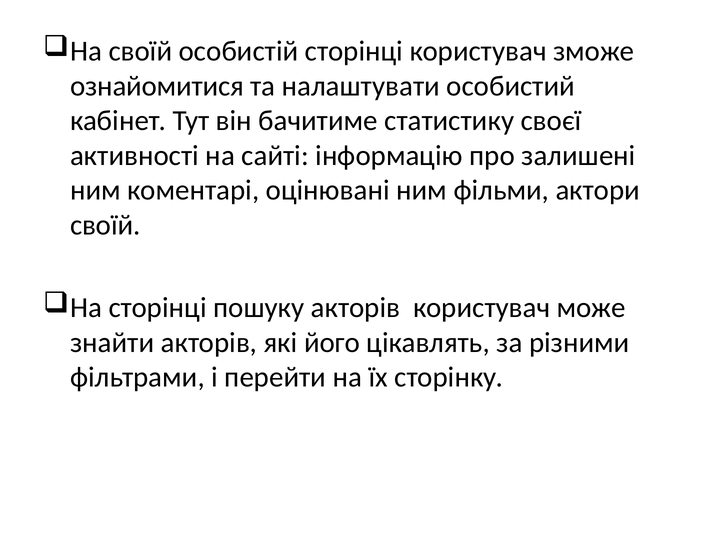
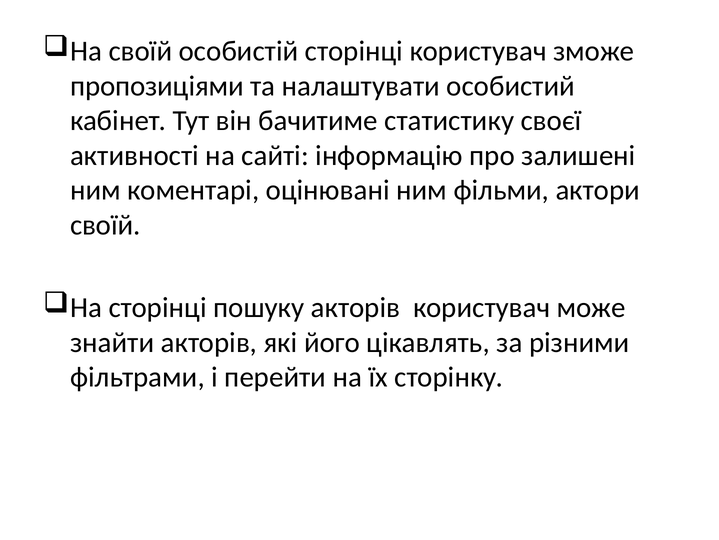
ознайомитися: ознайомитися -> пропозиціями (157, 86)
